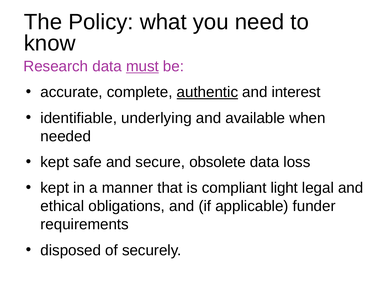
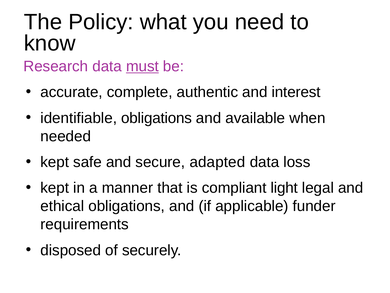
authentic underline: present -> none (207, 92)
identifiable underlying: underlying -> obligations (157, 118)
obsolete: obsolete -> adapted (217, 162)
